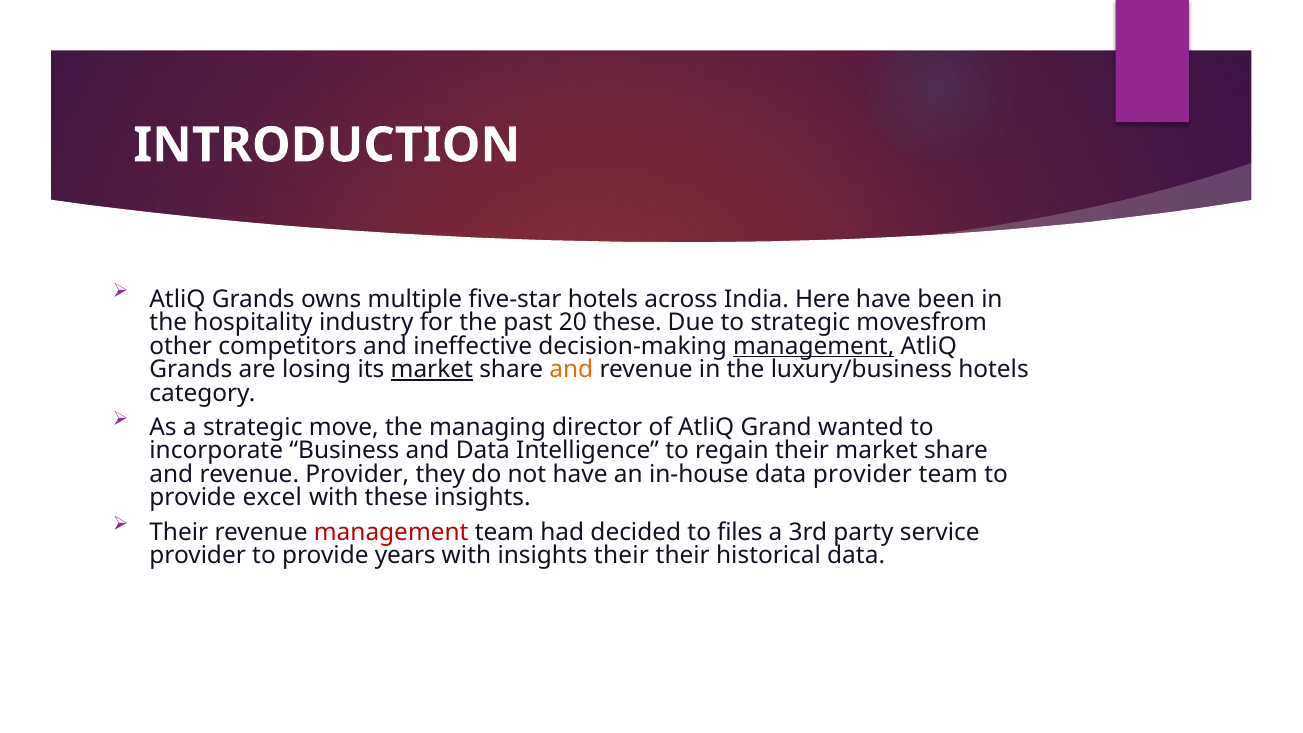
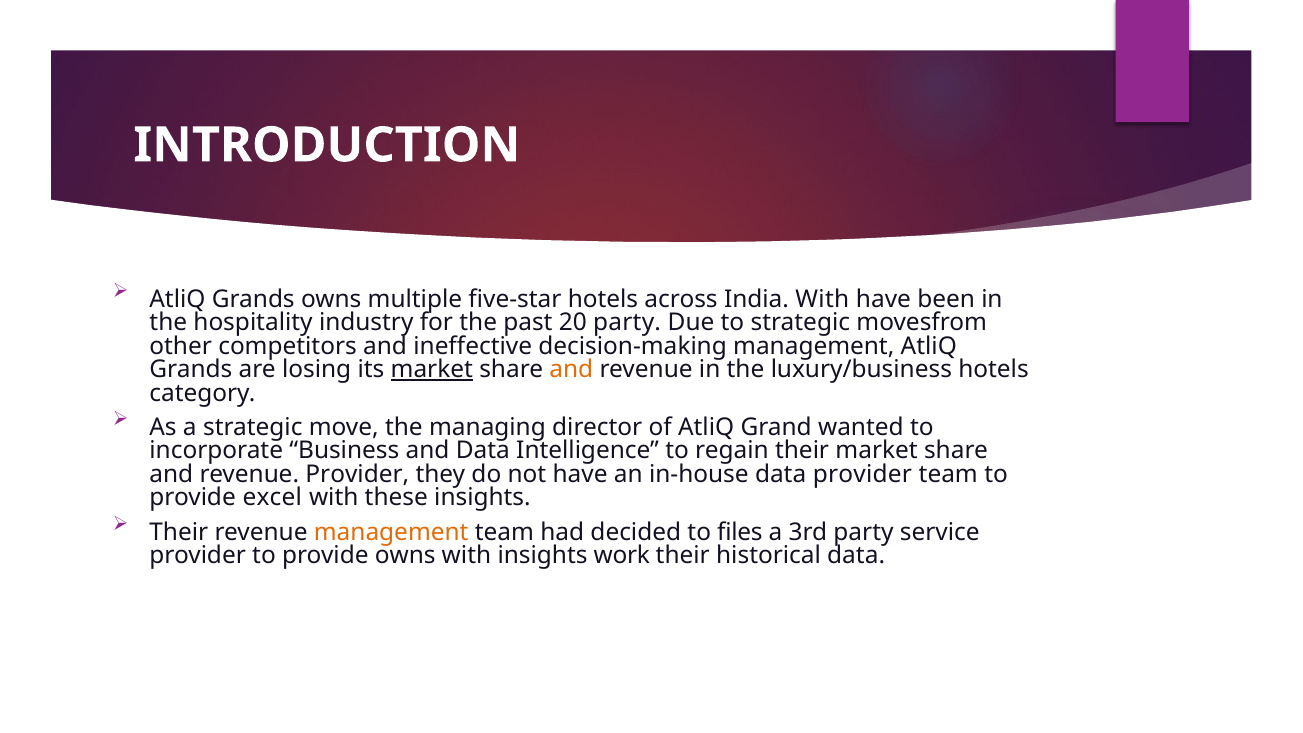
India Here: Here -> With (822, 299)
20 these: these -> party (627, 323)
management underline: present -> none (814, 346)
management colour: red -> orange (391, 532)
provide years: years -> owns (405, 555)
insights their: their -> work (622, 555)
